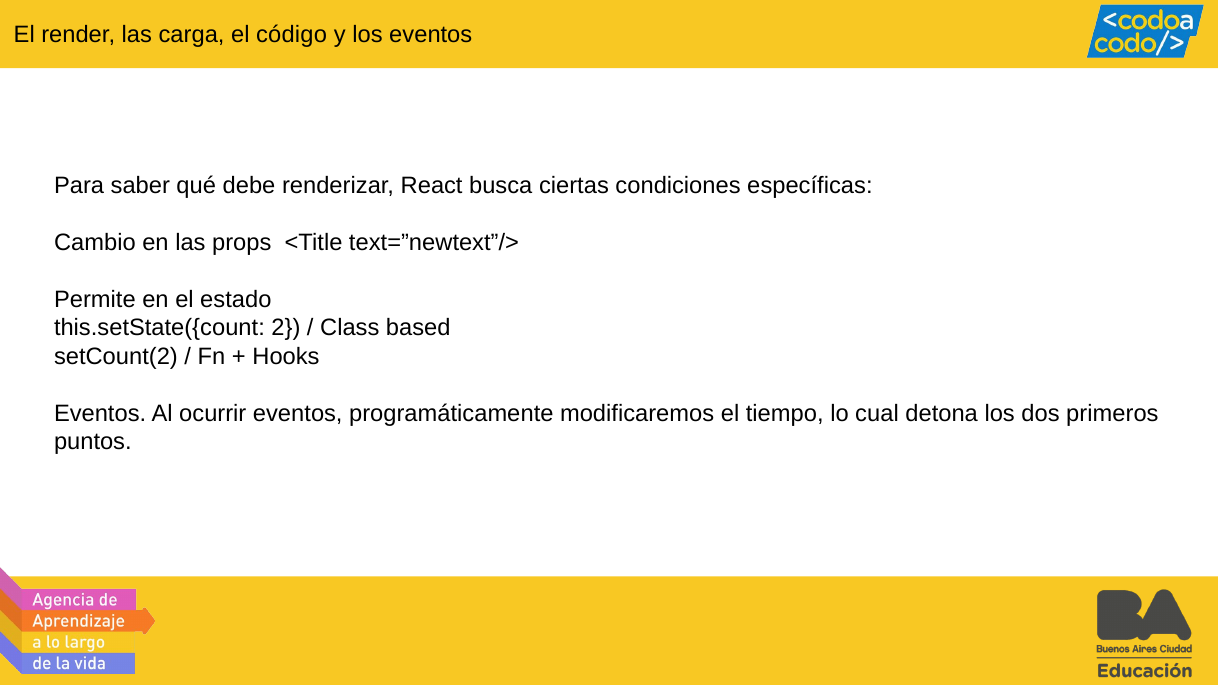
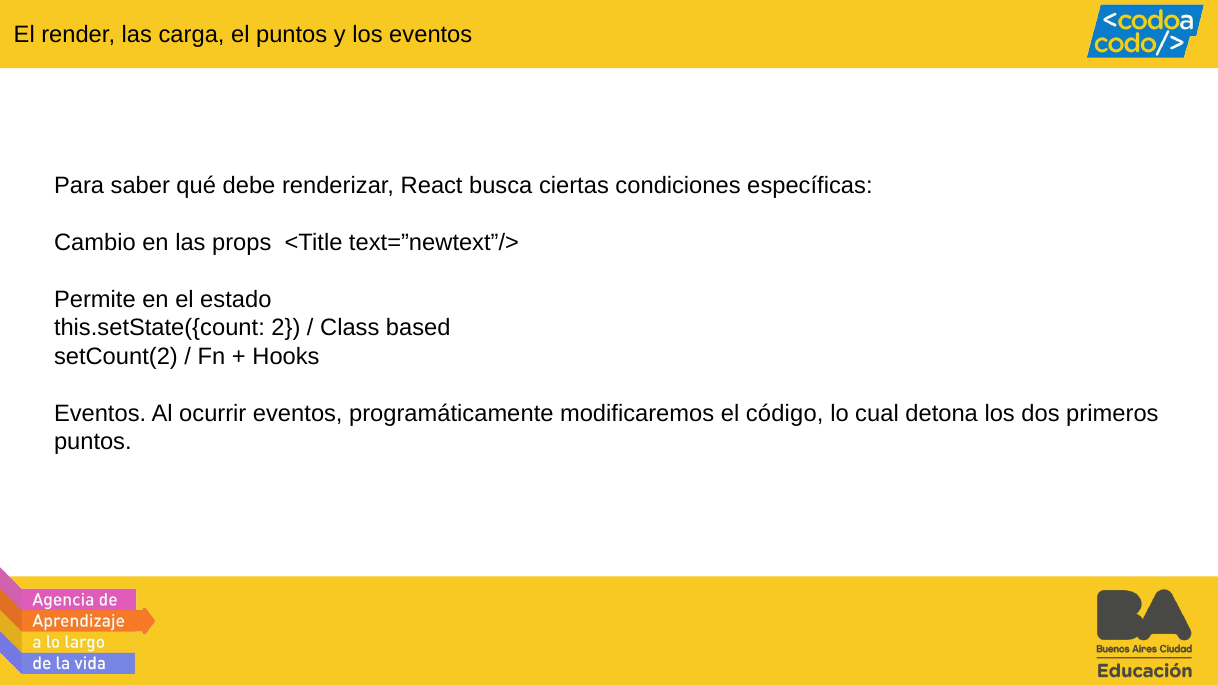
el código: código -> puntos (292, 35)
tiempo: tiempo -> código (785, 414)
